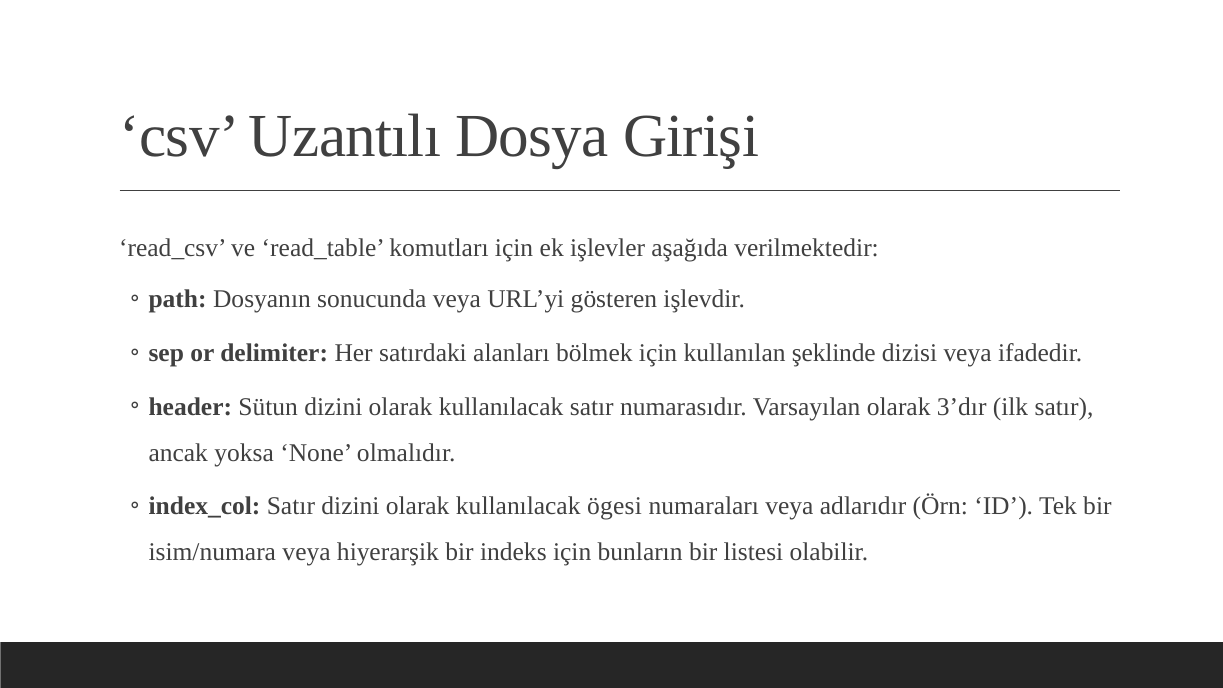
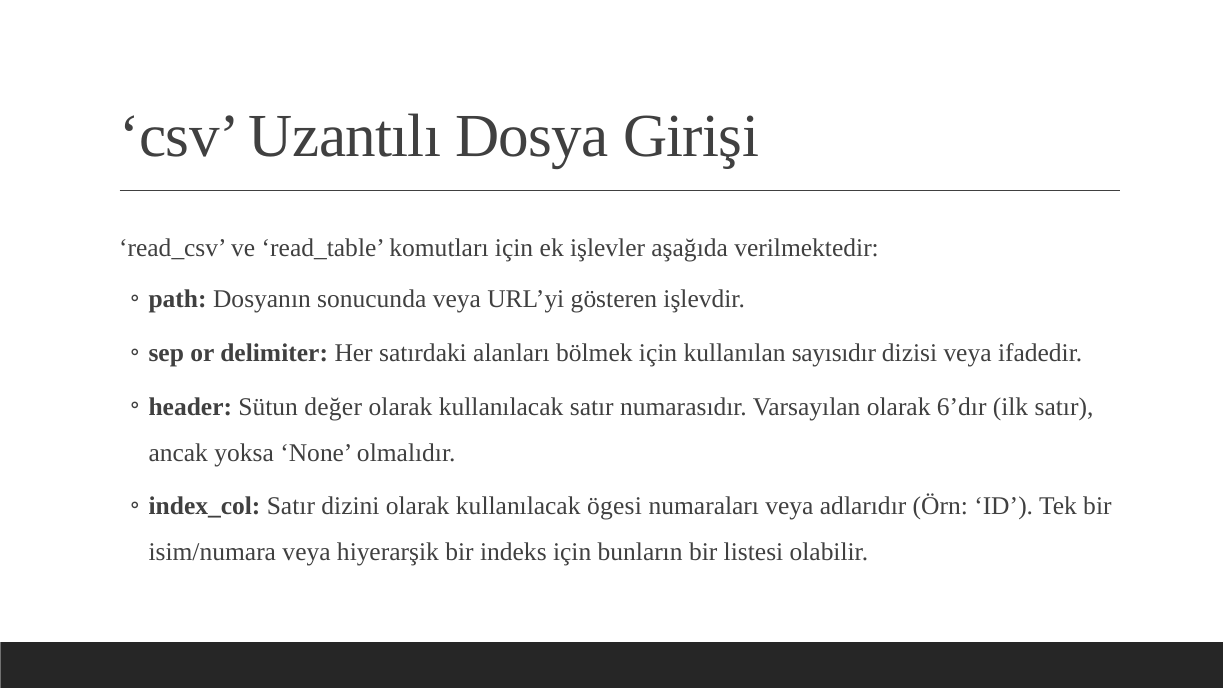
şeklinde: şeklinde -> sayısıdır (834, 353)
Sütun dizini: dizini -> değer (333, 407)
3’dır: 3’dır -> 6’dır (962, 407)
